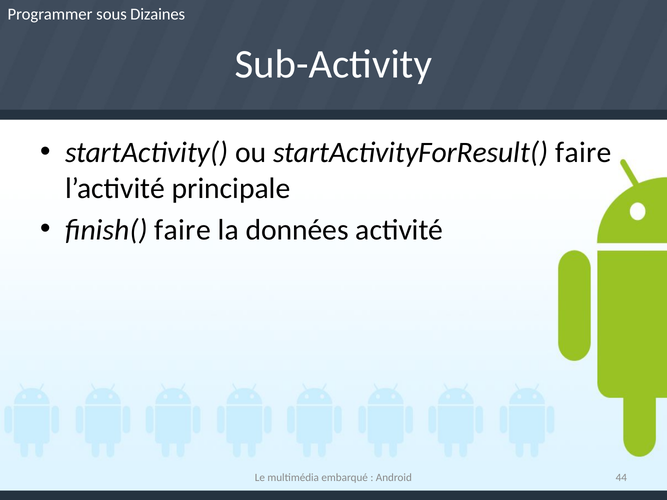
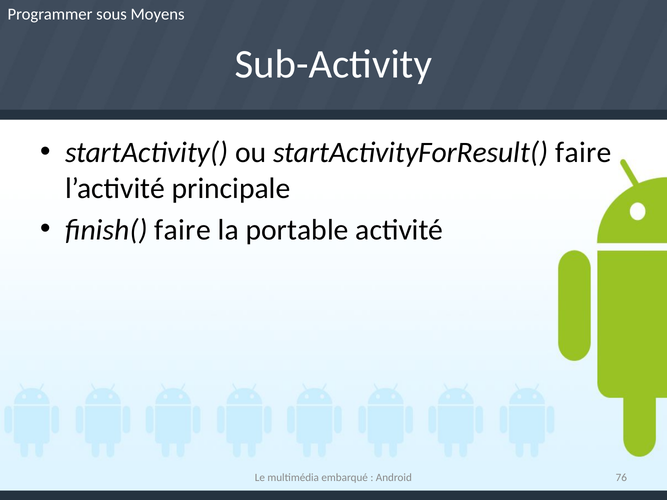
Dizaines: Dizaines -> Moyens (158, 14)
données: données -> portable (297, 230)
44: 44 -> 76 (621, 478)
